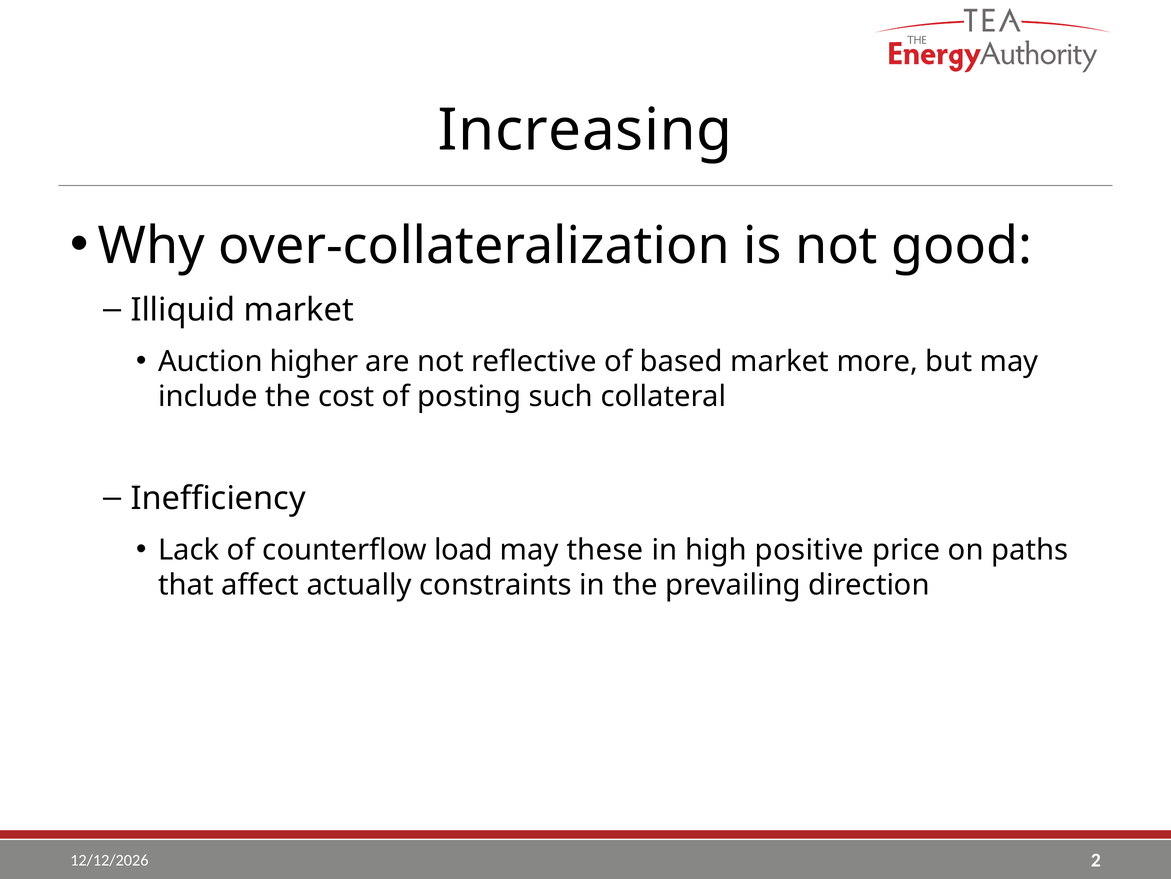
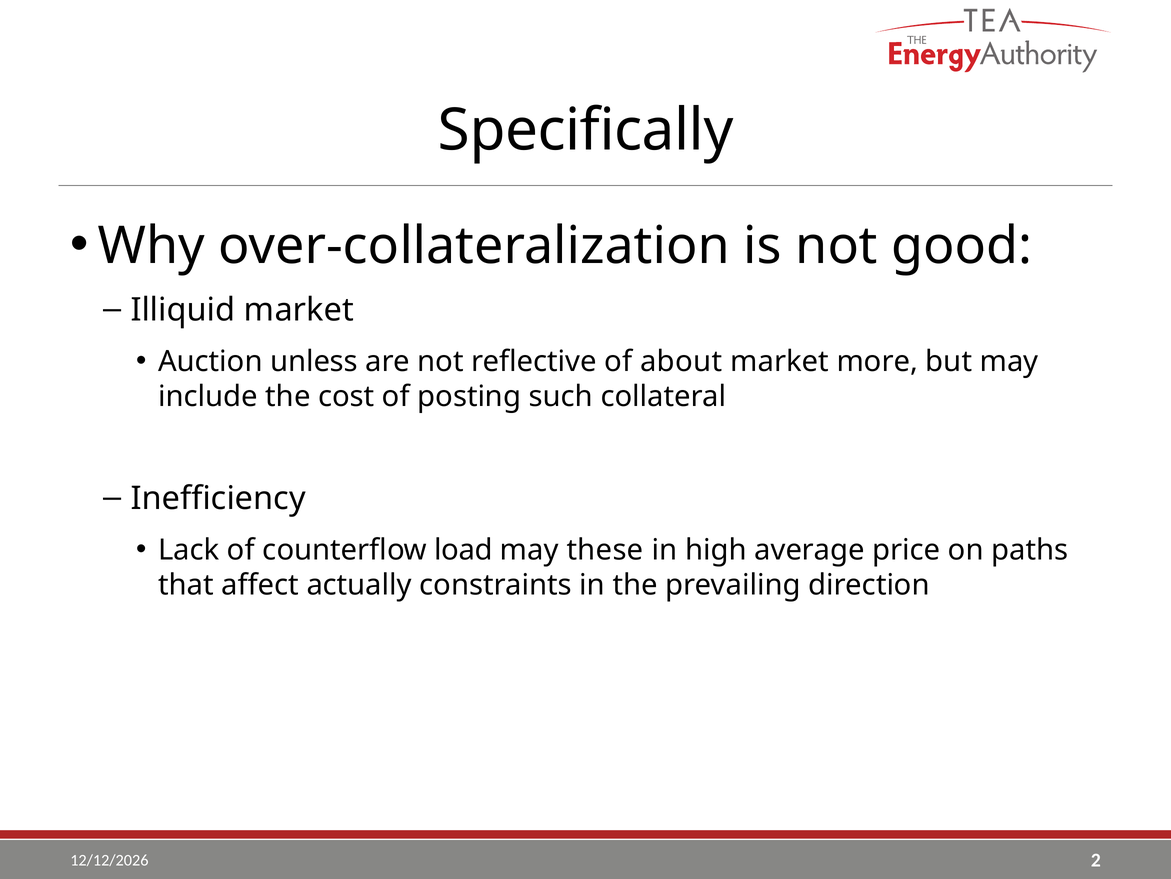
Increasing: Increasing -> Specifically (586, 130)
higher: higher -> unless (314, 361)
based: based -> about (681, 361)
positive: positive -> average (810, 550)
